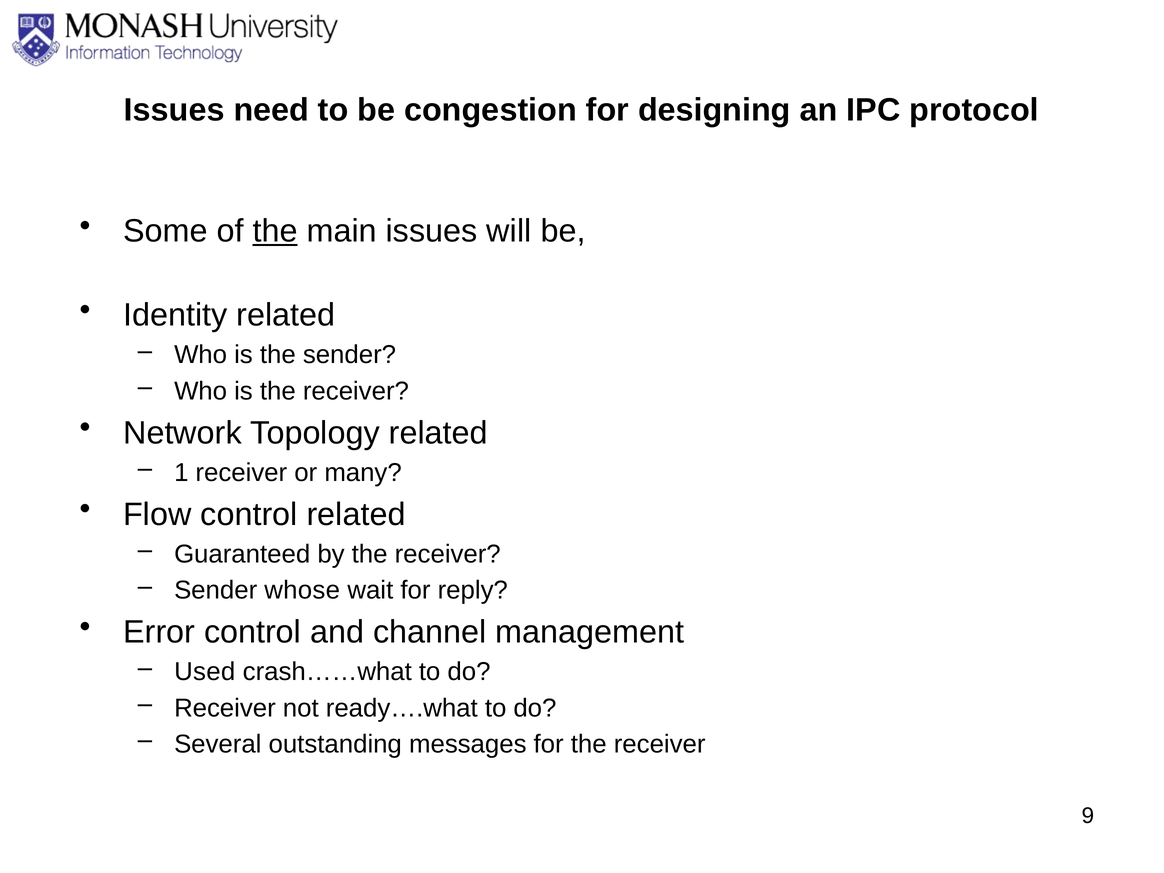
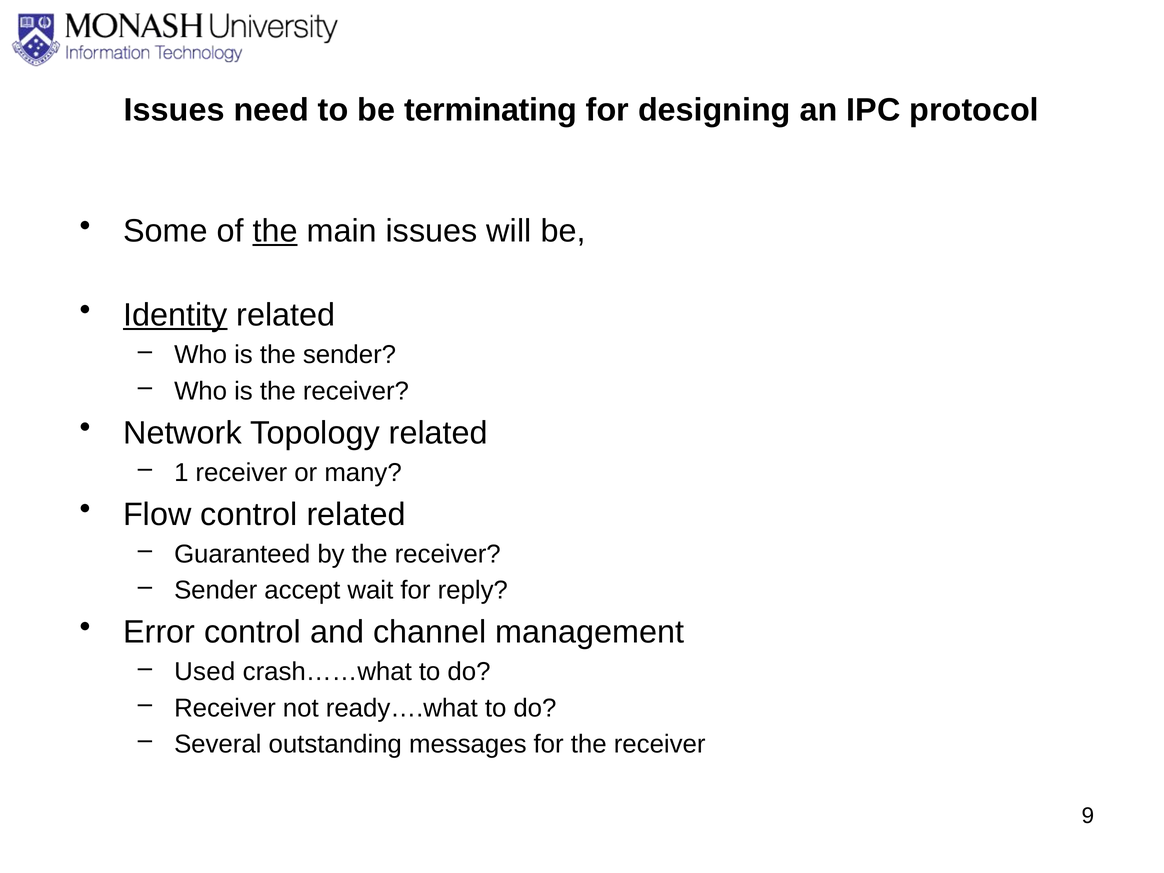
congestion: congestion -> terminating (491, 110)
Identity underline: none -> present (175, 315)
whose: whose -> accept (302, 590)
